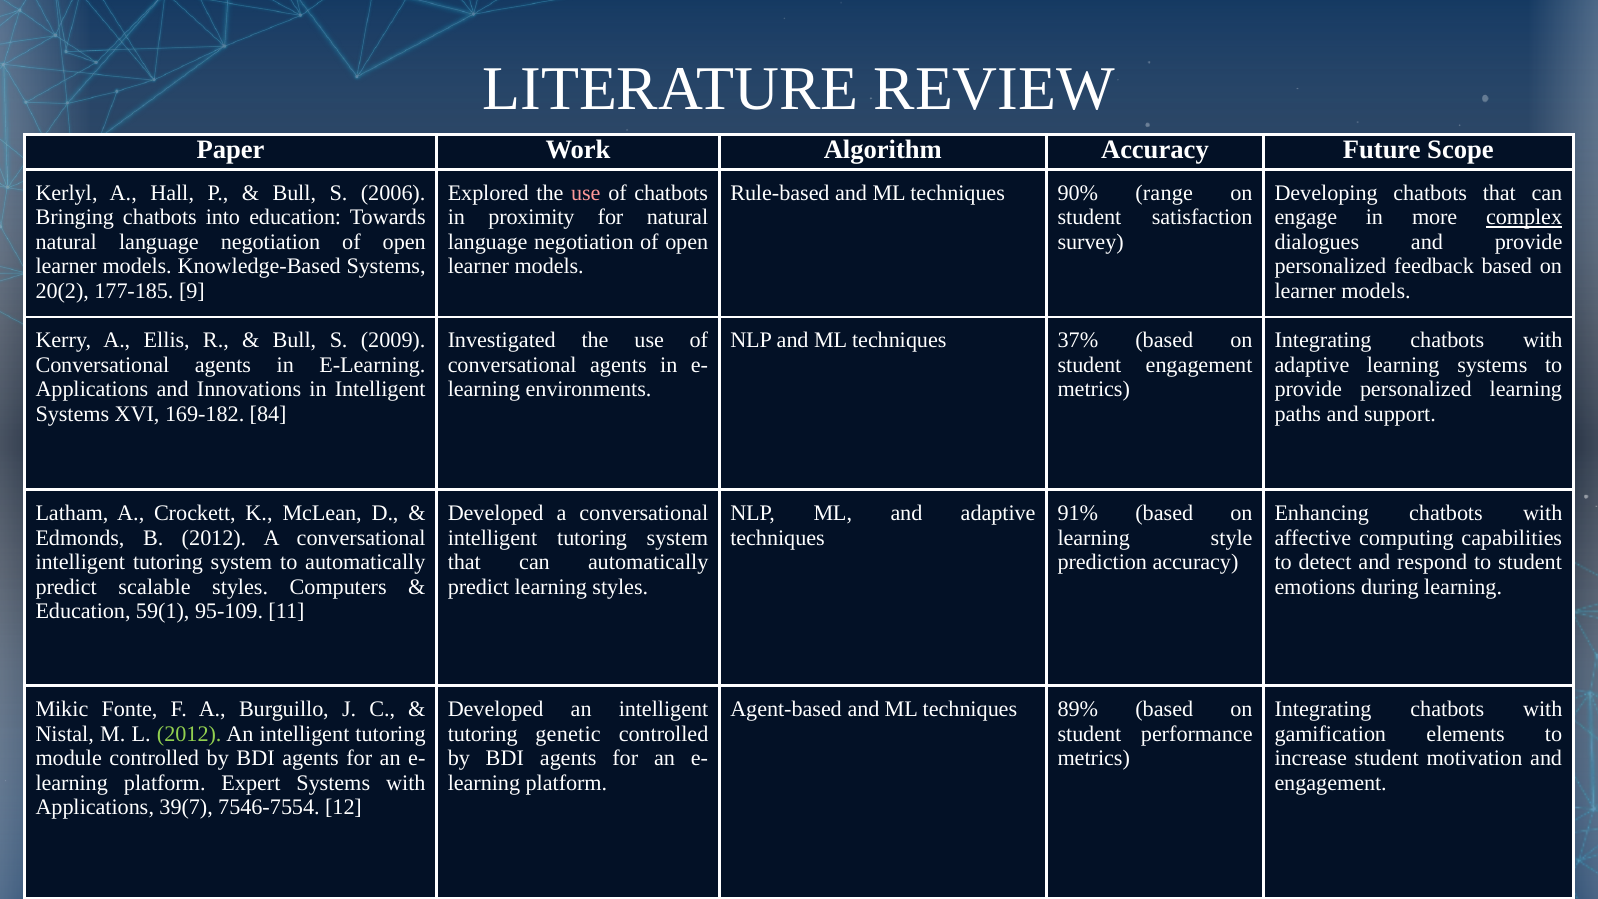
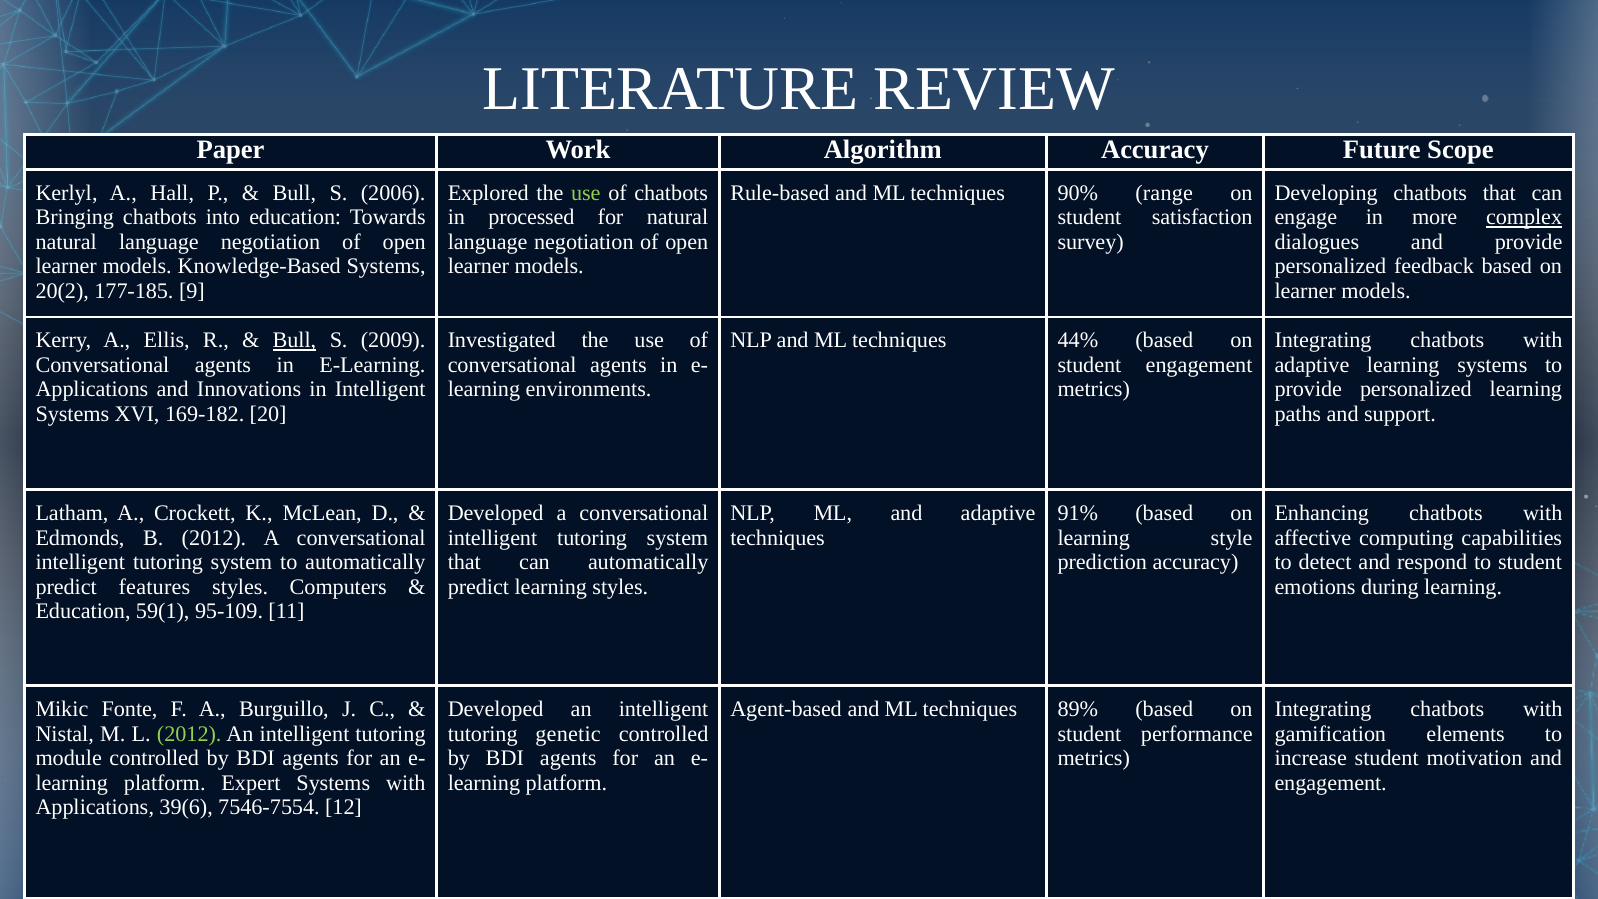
use colour: pink -> light green (586, 193)
proximity: proximity -> processed (531, 217)
Bull underline: none -> present (294, 340)
37%: 37% -> 44% (1078, 340)
84: 84 -> 20 (268, 414)
scalable: scalable -> features (154, 587)
39(7: 39(7 -> 39(6 (186, 807)
